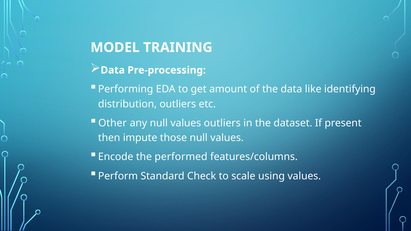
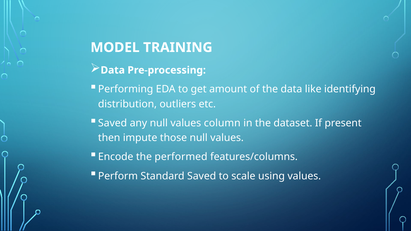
Other: Other -> Saved (113, 123)
values outliers: outliers -> column (222, 123)
Standard Check: Check -> Saved (202, 176)
